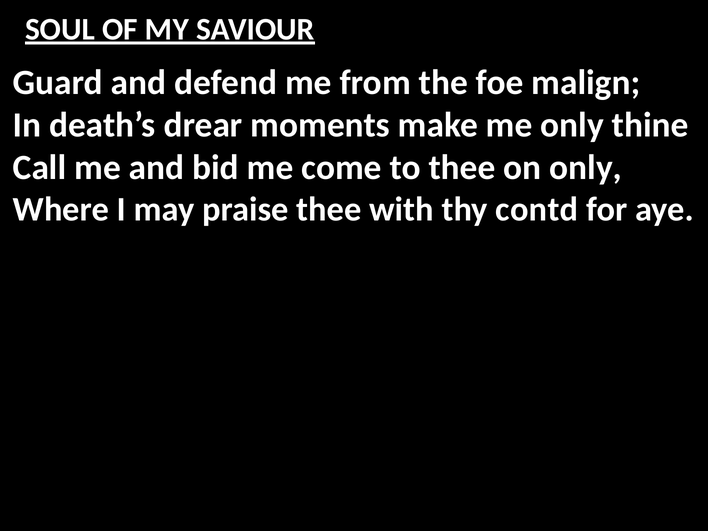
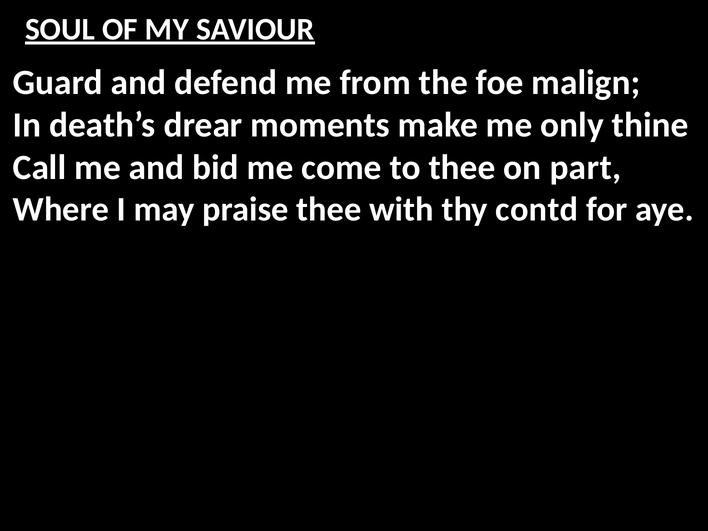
on only: only -> part (585, 168)
